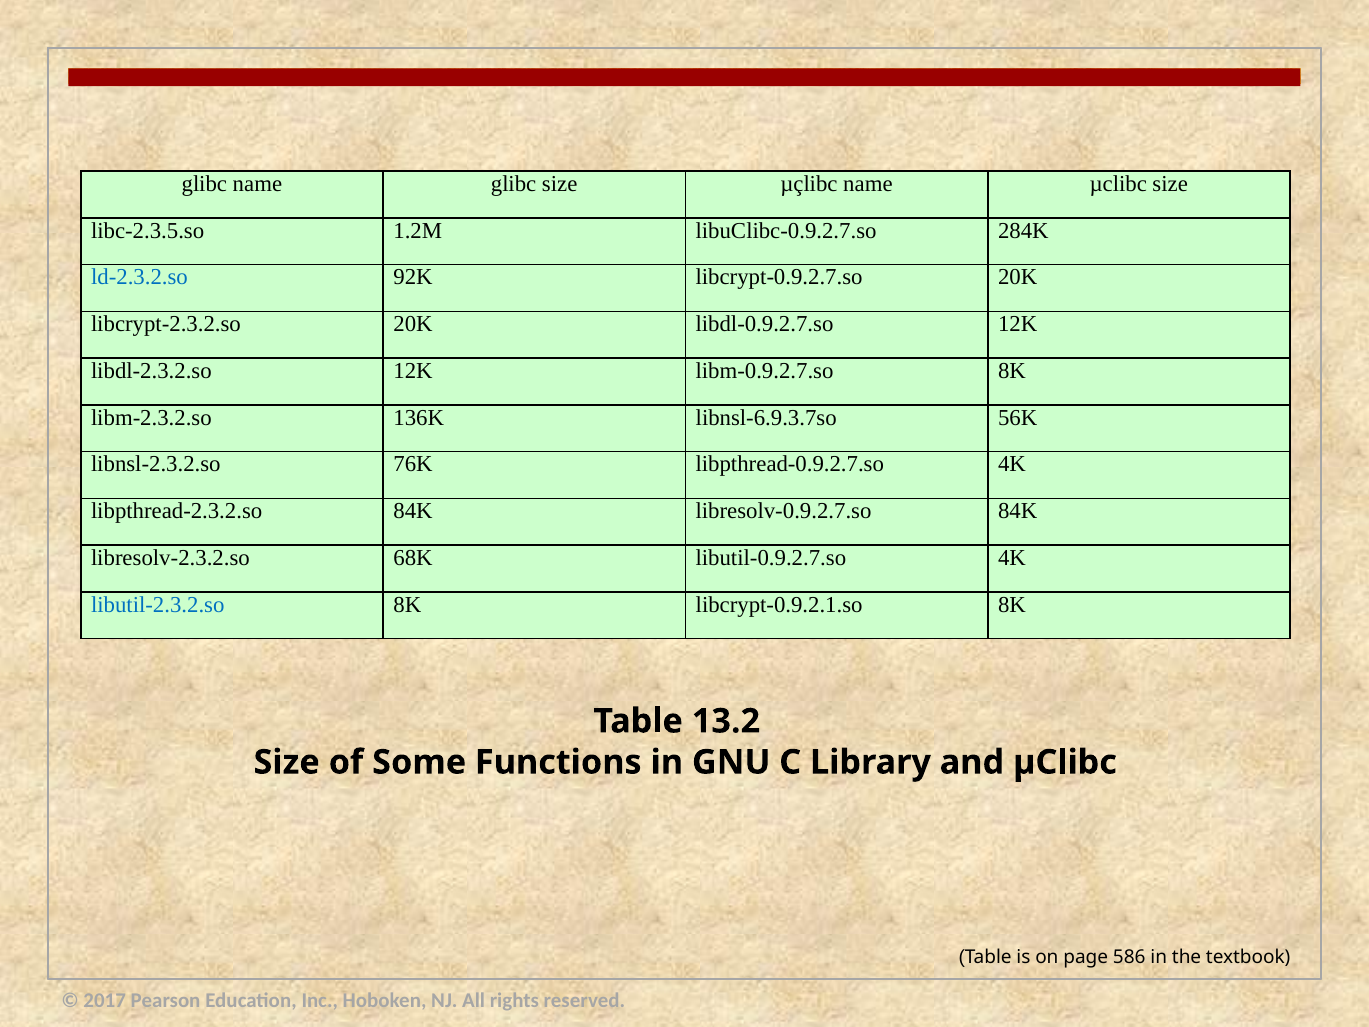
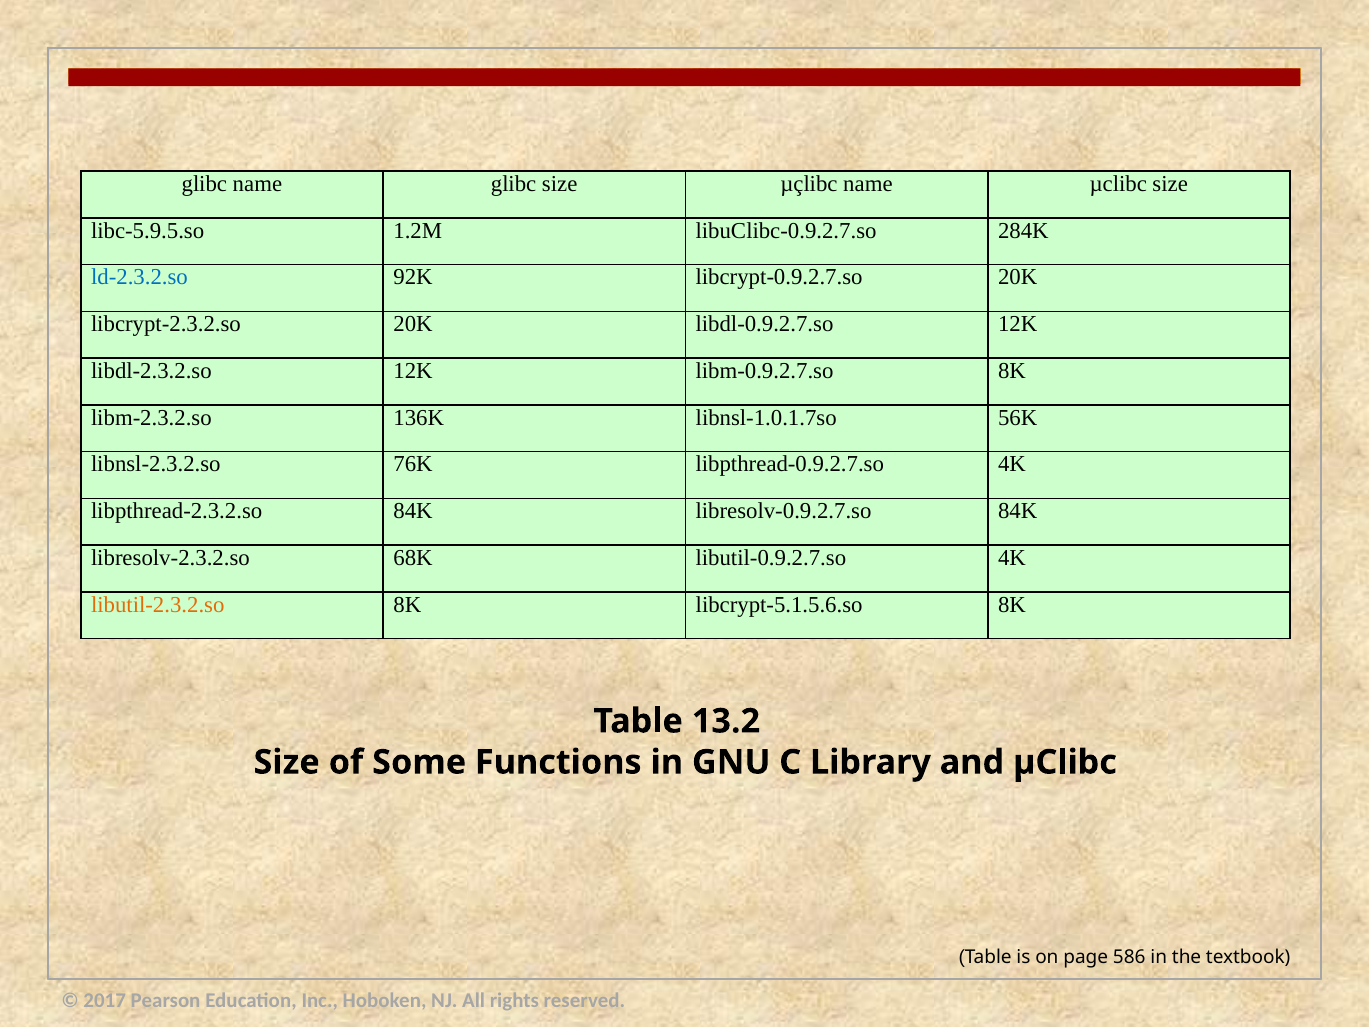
libc-2.3.5.so: libc-2.3.5.so -> libc-5.9.5.so (148, 231)
libnsl-6.9.3.7so: libnsl-6.9.3.7so -> libnsl-1.0.1.7so (766, 418)
libutil-2.3.2.so colour: blue -> orange (158, 604)
libcrypt-0.9.2.1.so: libcrypt-0.9.2.1.so -> libcrypt-5.1.5.6.so (779, 604)
